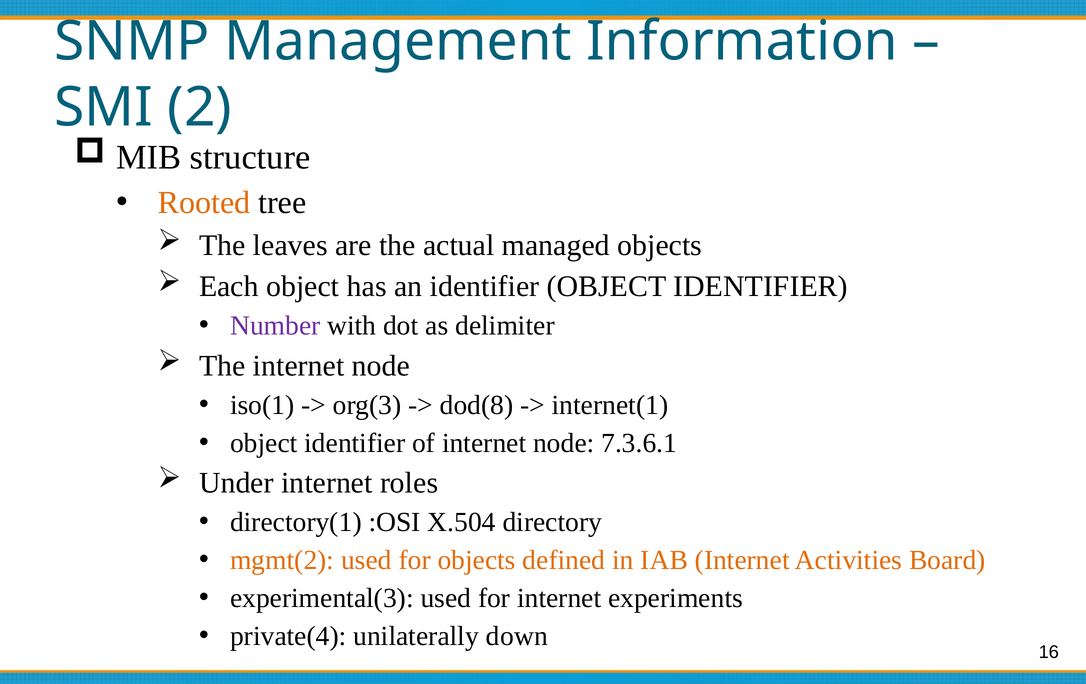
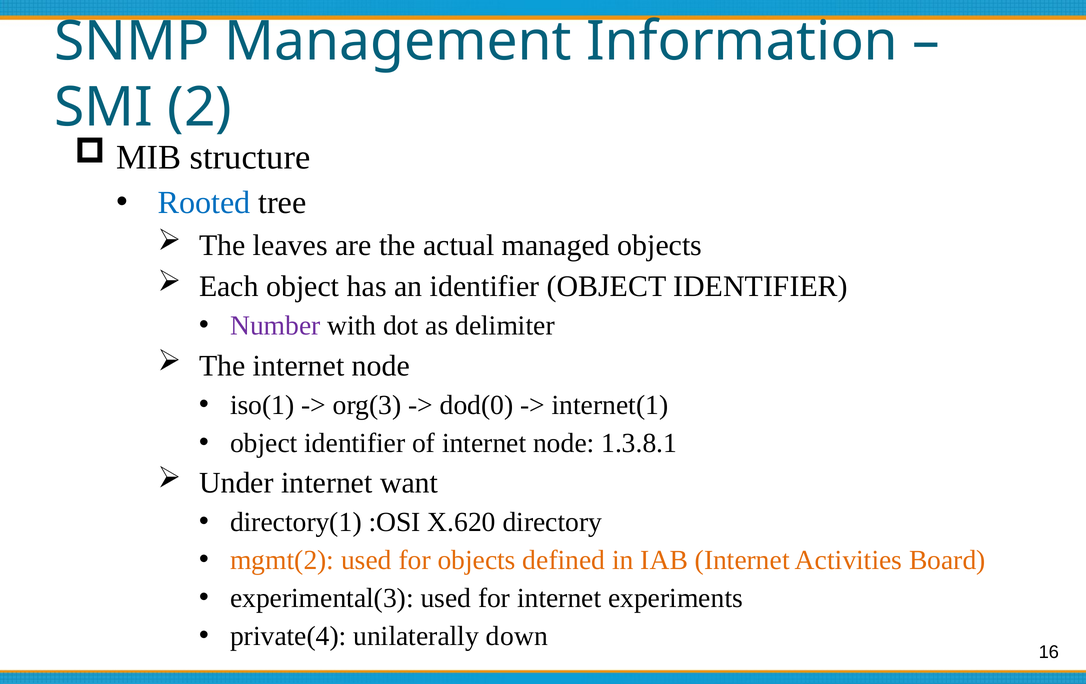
Rooted colour: orange -> blue (204, 203)
dod(8: dod(8 -> dod(0 (477, 405)
7.3.6.1: 7.3.6.1 -> 1.3.8.1 (639, 443)
roles: roles -> want (409, 483)
X.504: X.504 -> X.620 (462, 522)
